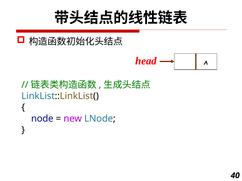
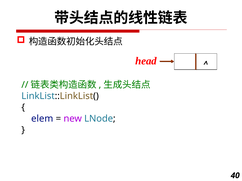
node: node -> elem (42, 119)
